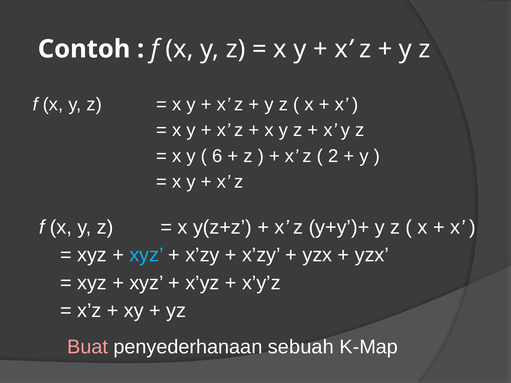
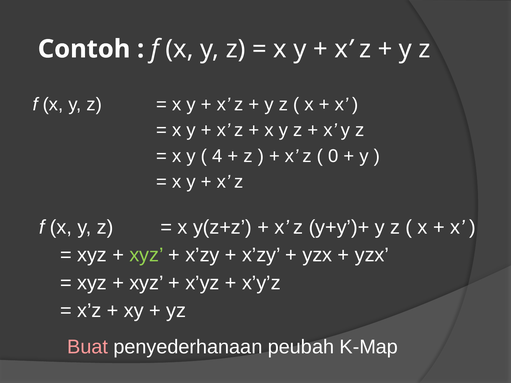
6: 6 -> 4 (217, 156)
2: 2 -> 0 (333, 156)
xyz colour: light blue -> light green (146, 255)
sebuah: sebuah -> peubah (301, 347)
